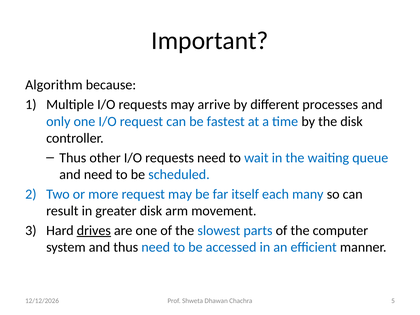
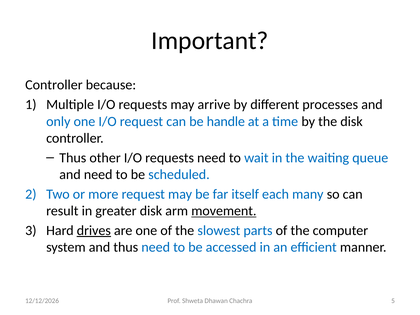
Algorithm: Algorithm -> Controller (54, 85)
fastest: fastest -> handle (226, 121)
movement underline: none -> present (224, 211)
